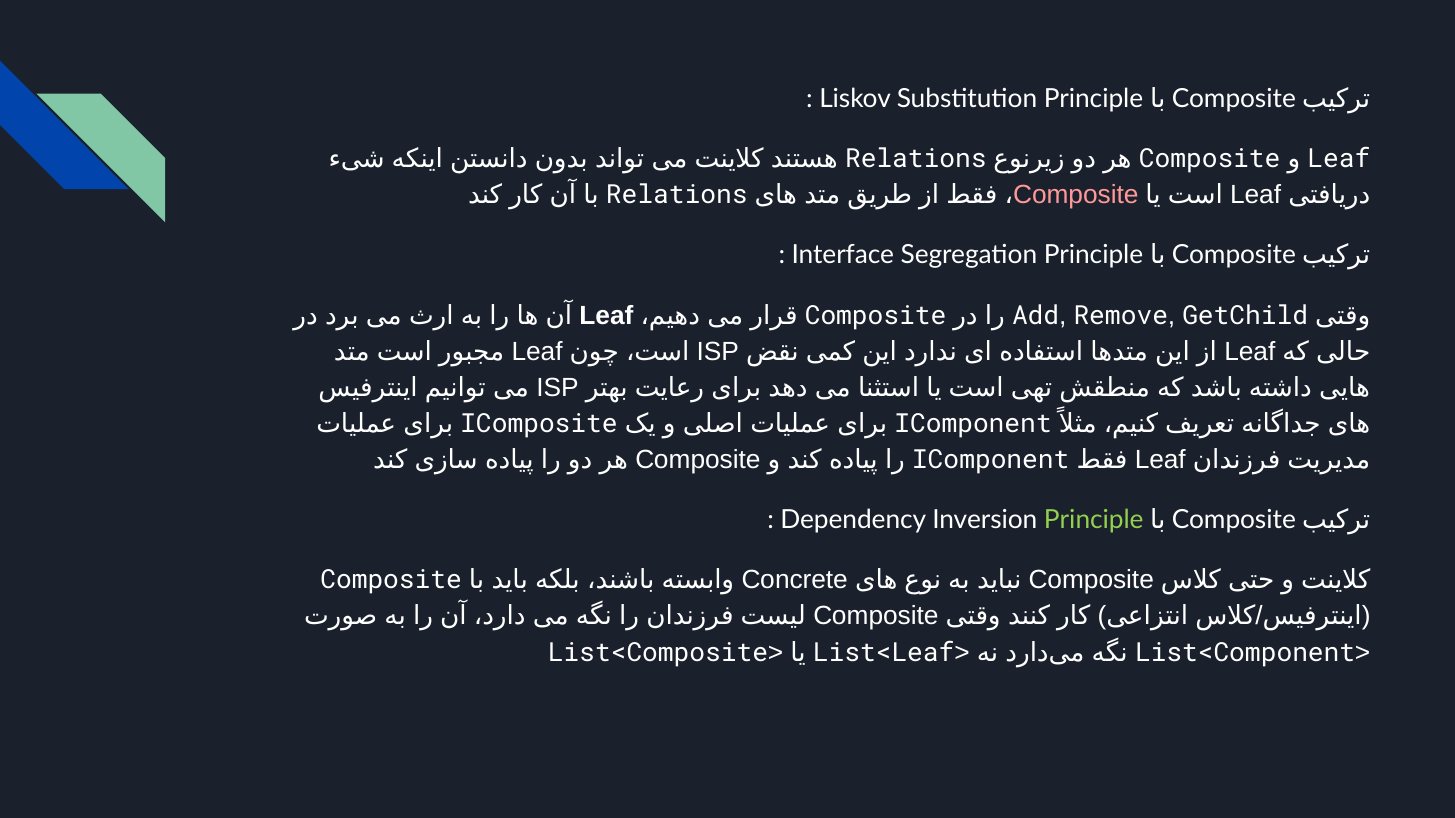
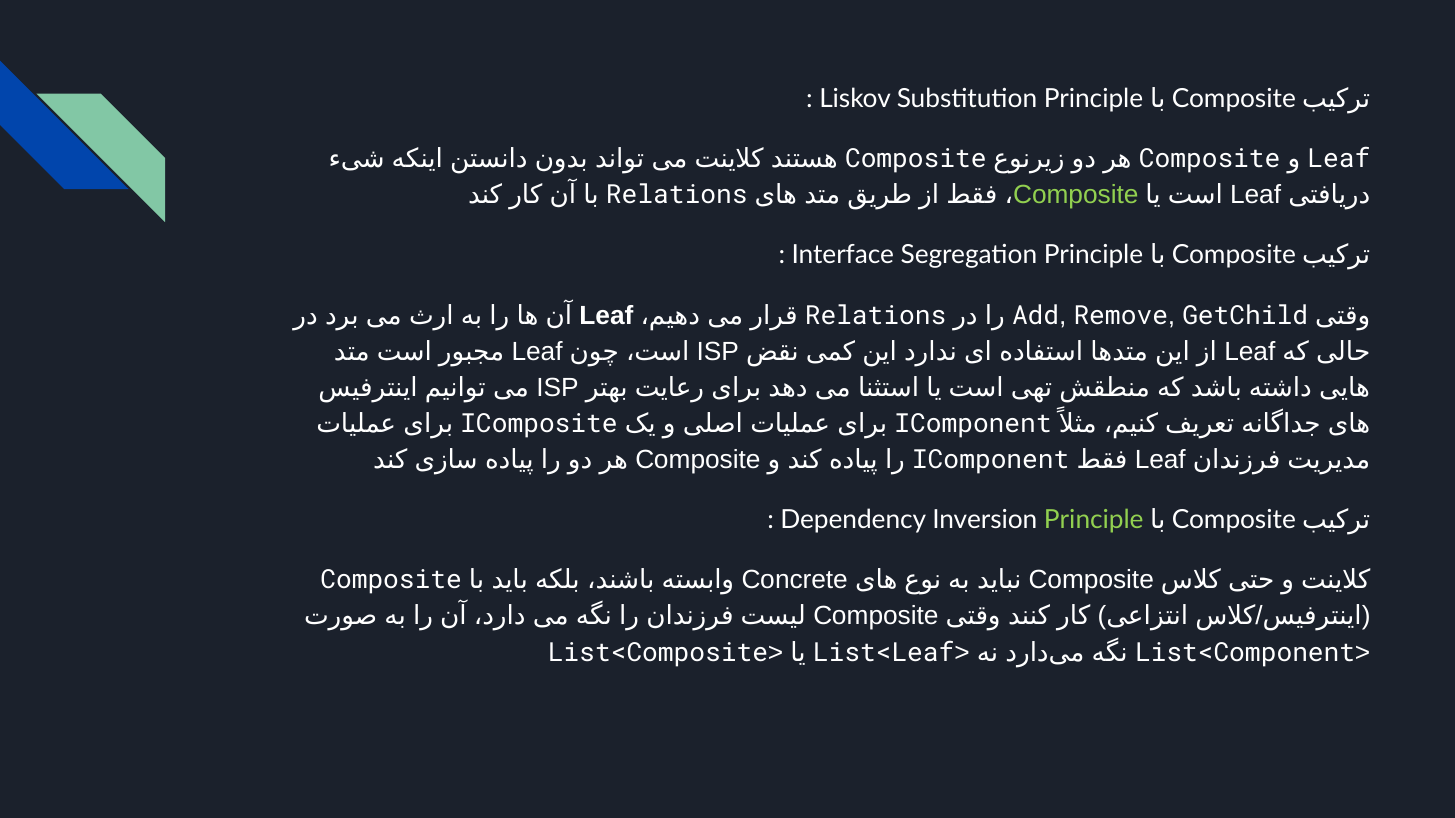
Relations: Relations -> Composite (916, 159)
Composite colour: pink -> light green (1076, 195)
Composite: Composite -> Relations (876, 316)
